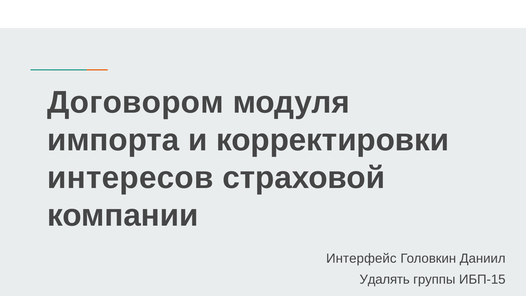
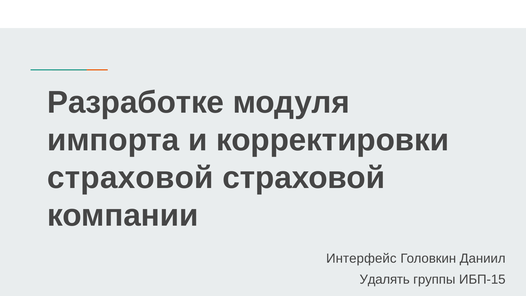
Договором: Договором -> Разработке (136, 102)
интересов: интересов -> страховой (130, 178)
